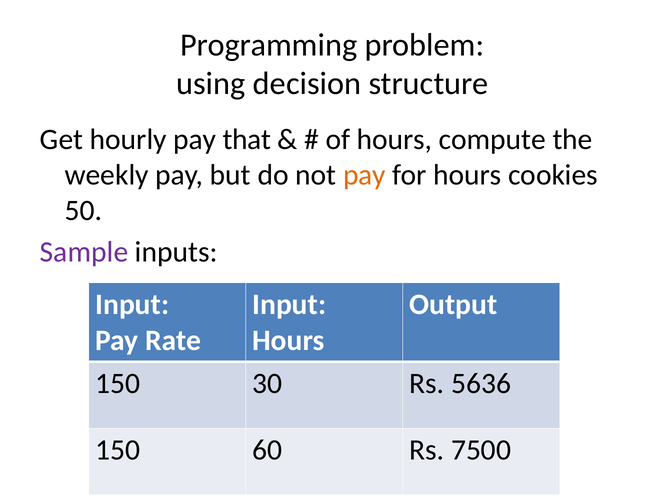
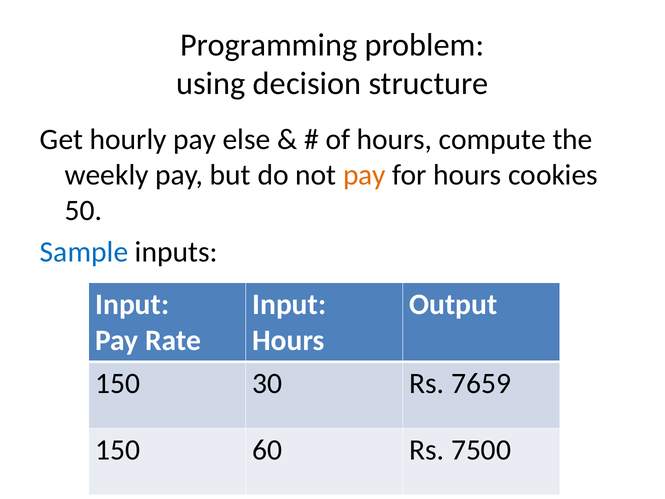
that: that -> else (247, 140)
Sample colour: purple -> blue (84, 252)
5636: 5636 -> 7659 (481, 383)
